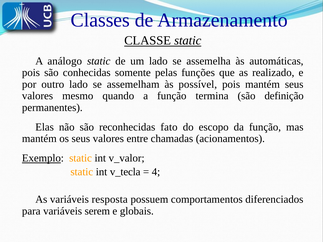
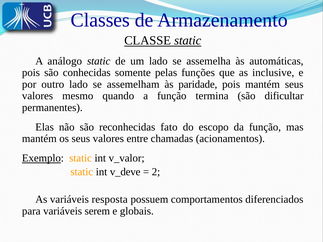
realizado: realizado -> inclusive (273, 73)
possível: possível -> paridade (198, 84)
definição: definição -> dificultar (284, 96)
v_tecla: v_tecla -> v_deve (125, 172)
4: 4 -> 2 (156, 172)
